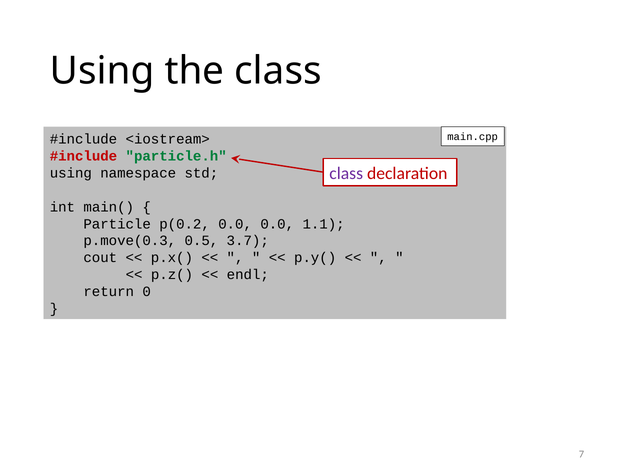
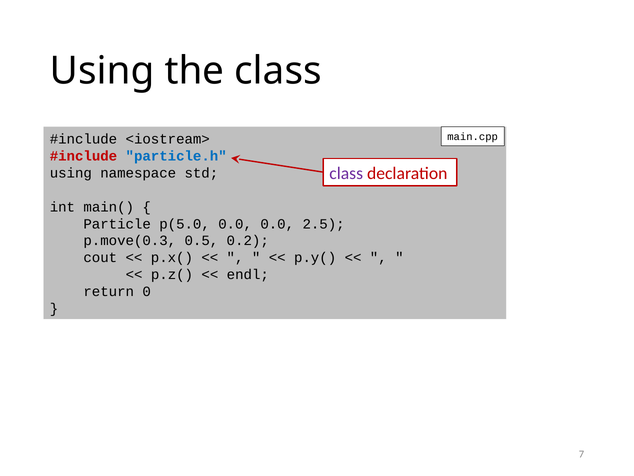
particle.h colour: green -> blue (176, 156)
p(0.2: p(0.2 -> p(5.0 (185, 224)
1.1: 1.1 -> 2.5 (324, 224)
3.7: 3.7 -> 0.2 (248, 241)
